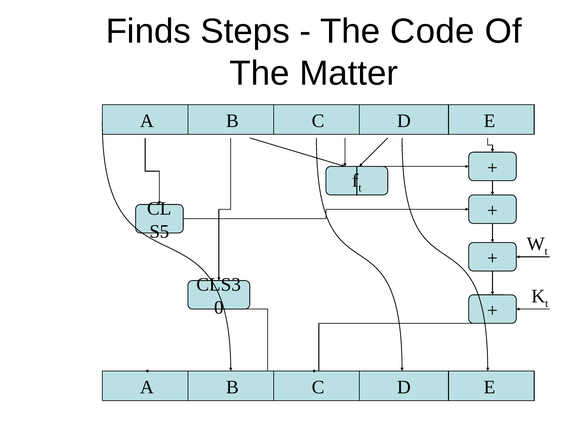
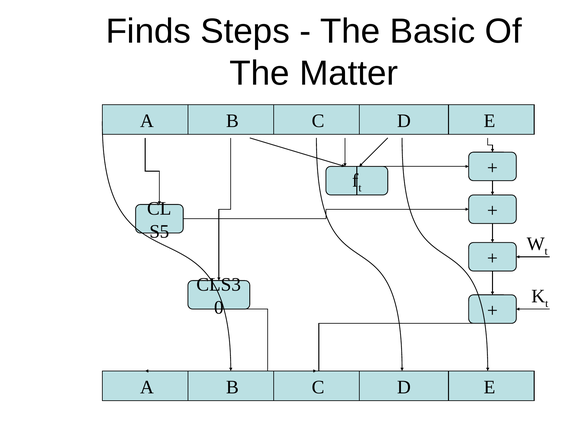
Code: Code -> Basic (433, 31)
